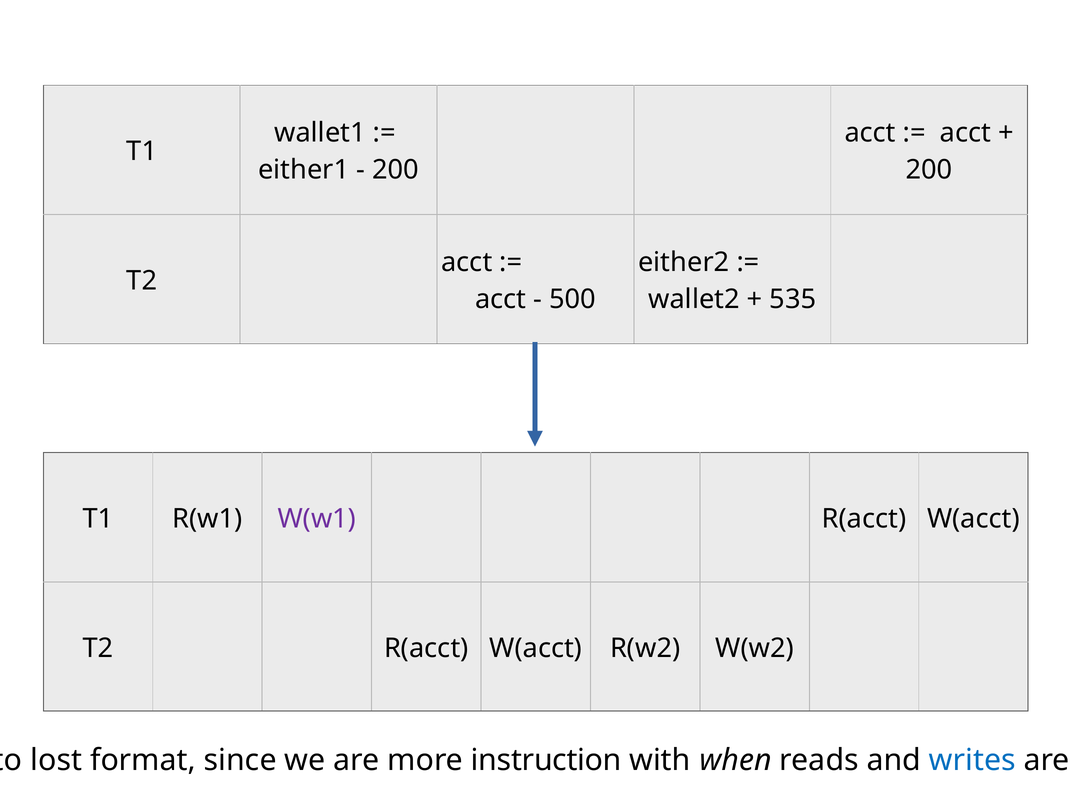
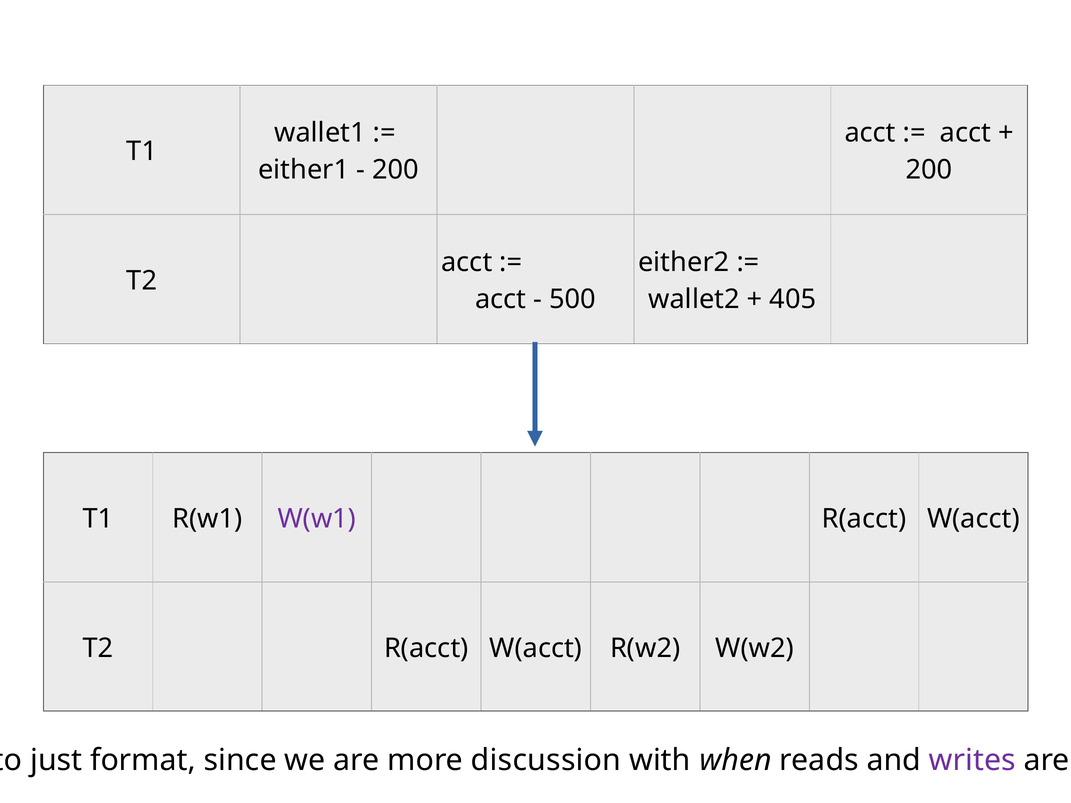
535: 535 -> 405 (793, 299)
lost: lost -> just (56, 760)
instruction: instruction -> discussion (546, 760)
writes colour: blue -> purple (972, 760)
